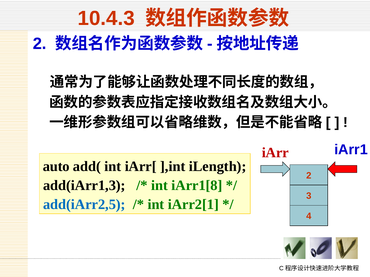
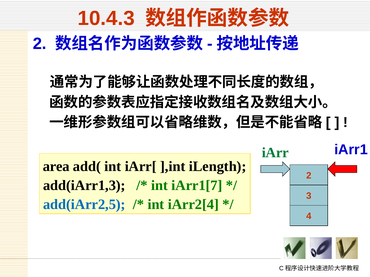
iArr colour: red -> green (275, 153)
auto: auto -> area (56, 167)
iArr1[8: iArr1[8 -> iArr1[7 (197, 186)
iArr2[1: iArr2[1 -> iArr2[4 (193, 205)
